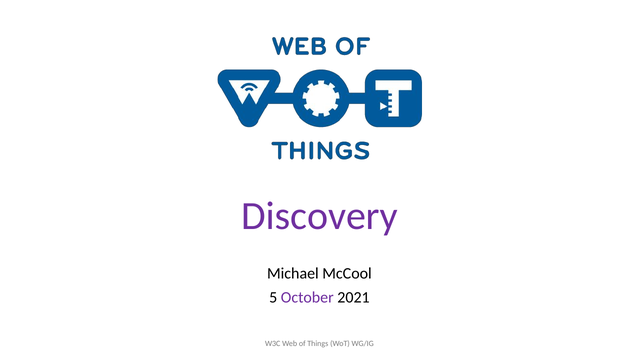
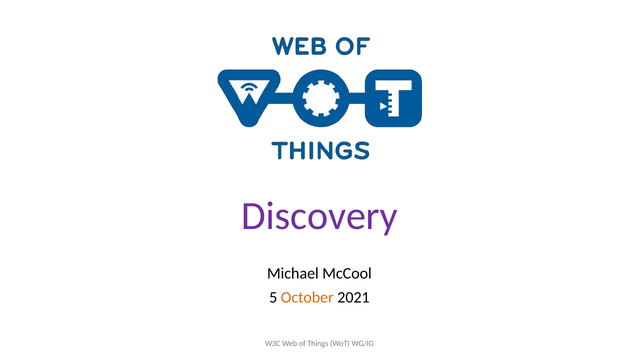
October colour: purple -> orange (307, 297)
